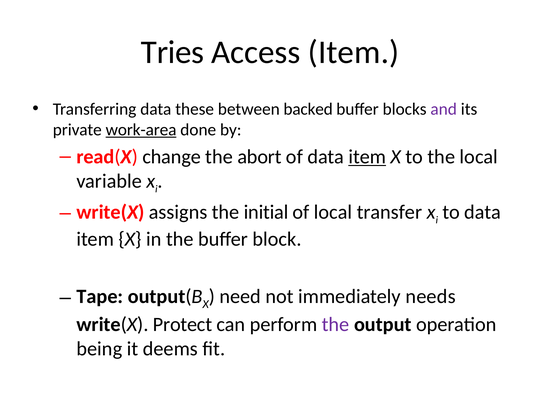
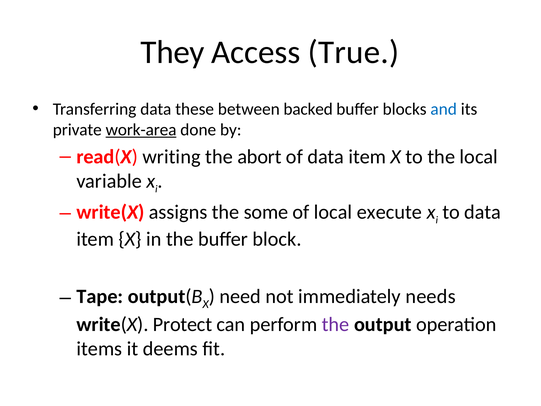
Tries: Tries -> They (173, 52)
Access Item: Item -> True (354, 52)
and colour: purple -> blue (444, 109)
change: change -> writing (172, 157)
item underline: present -> none (367, 157)
initial: initial -> some (266, 212)
transfer: transfer -> execute (389, 212)
being: being -> items (99, 348)
